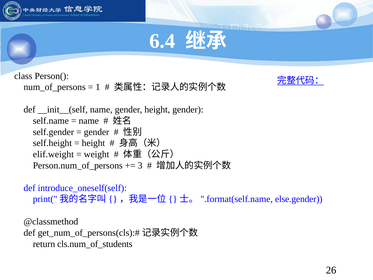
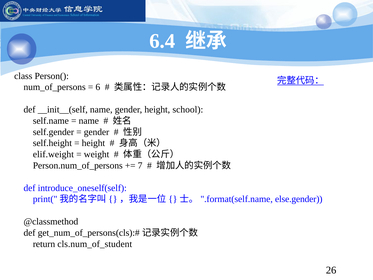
1: 1 -> 6 (98, 87)
height gender: gender -> school (188, 109)
3: 3 -> 7 (140, 165)
cls.num_of_students: cls.num_of_students -> cls.num_of_student (95, 244)
